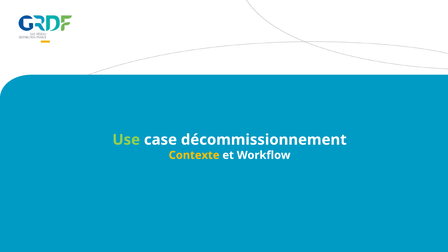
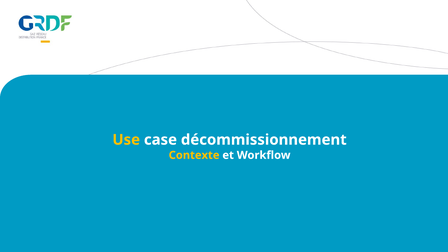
Use colour: light green -> yellow (126, 140)
